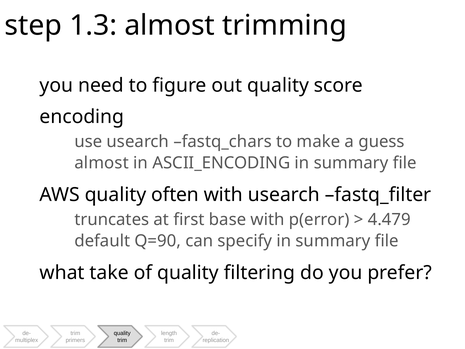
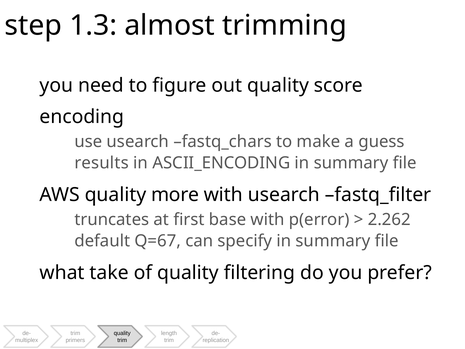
almost: almost -> results (102, 163)
often: often -> more (175, 195)
4.479: 4.479 -> 2.262 (389, 219)
Q=90: Q=90 -> Q=67 (158, 241)
